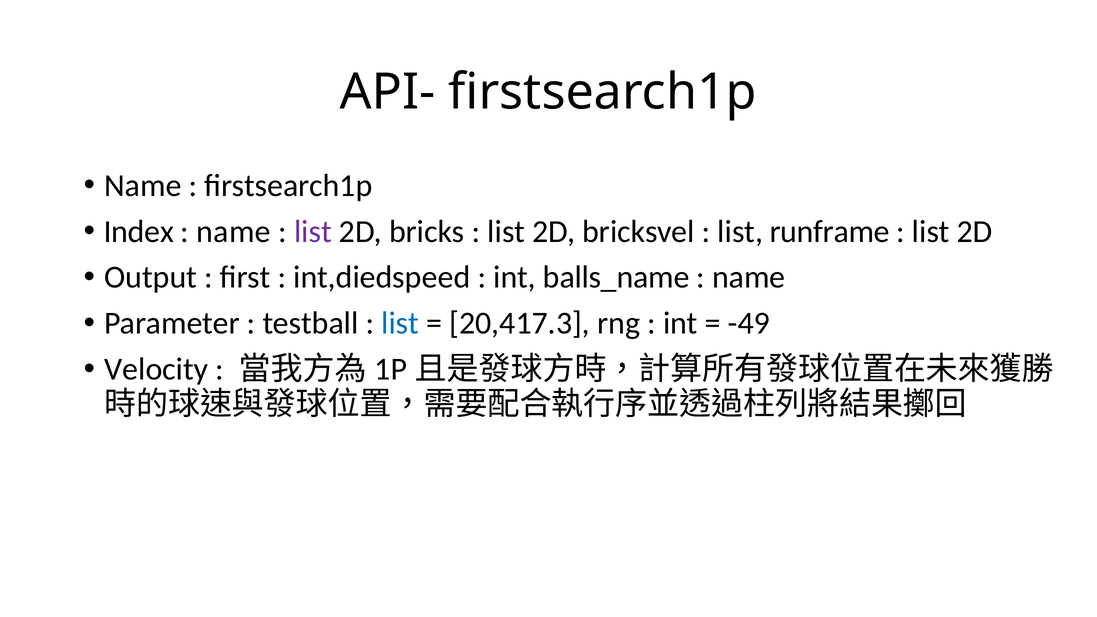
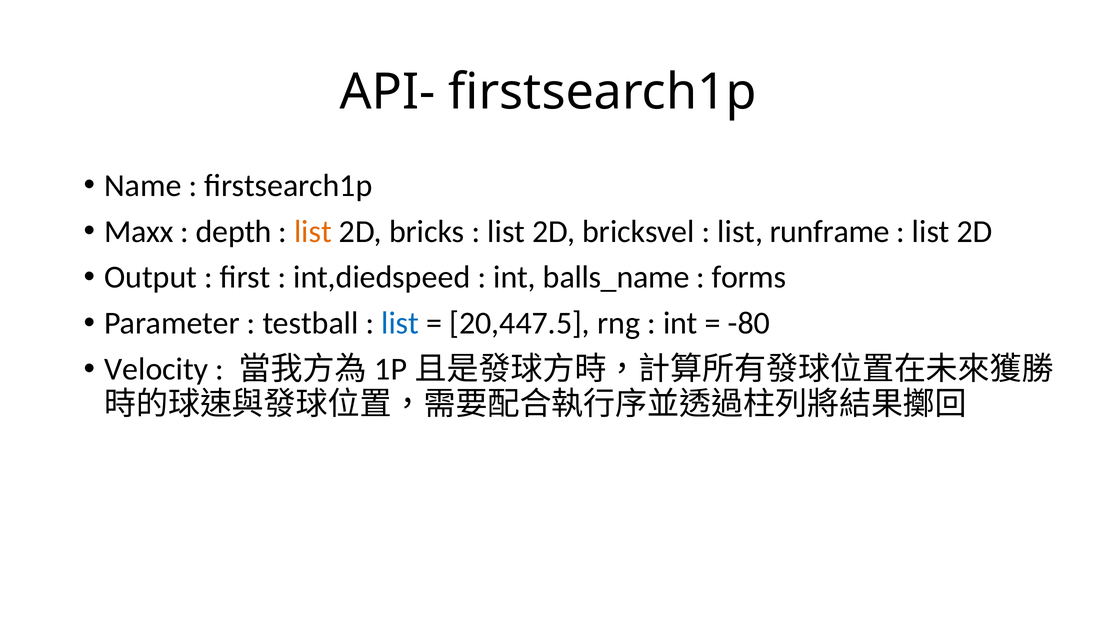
Index: Index -> Maxx (139, 231)
name: name -> depth (234, 231)
list colour: purple -> orange (313, 231)
name: name -> forms (749, 277)
20,417.3: 20,417.3 -> 20,447.5 (520, 323)
-49: -49 -> -80 (749, 323)
